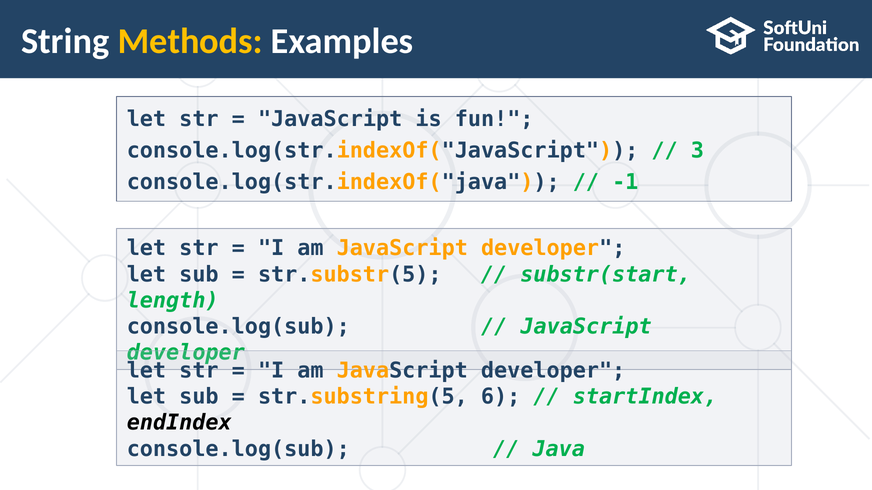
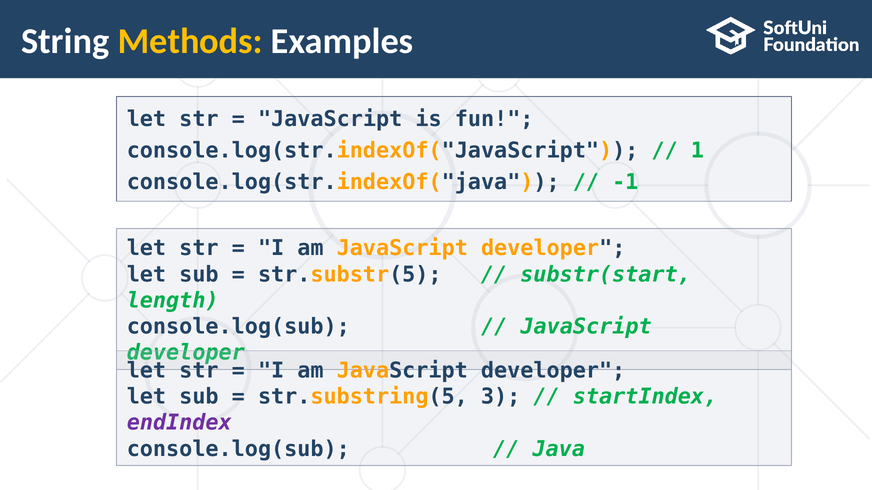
3: 3 -> 1 (697, 151)
6: 6 -> 3 (501, 397)
endIndex colour: black -> purple (179, 423)
